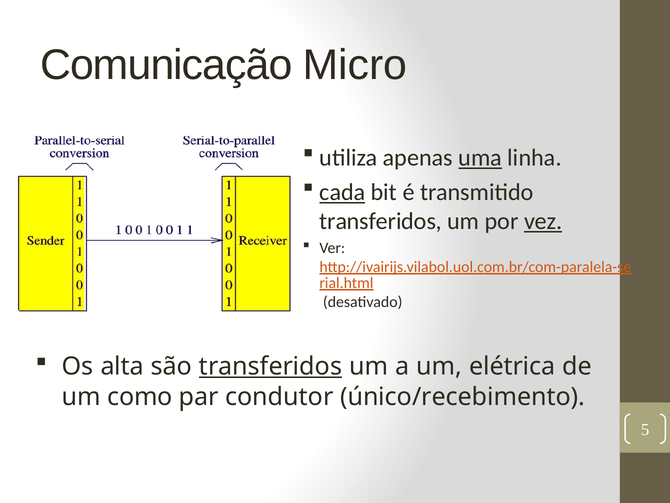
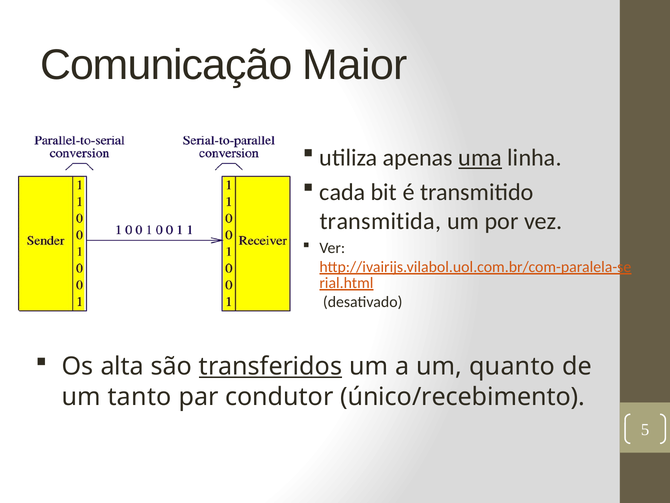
Micro: Micro -> Maior (355, 65)
cada underline: present -> none (342, 192)
transferidos: transferidos -> transmitida (380, 221)
vez underline: present -> none (543, 221)
elétrica: elétrica -> quanto (512, 366)
como: como -> tanto (140, 396)
